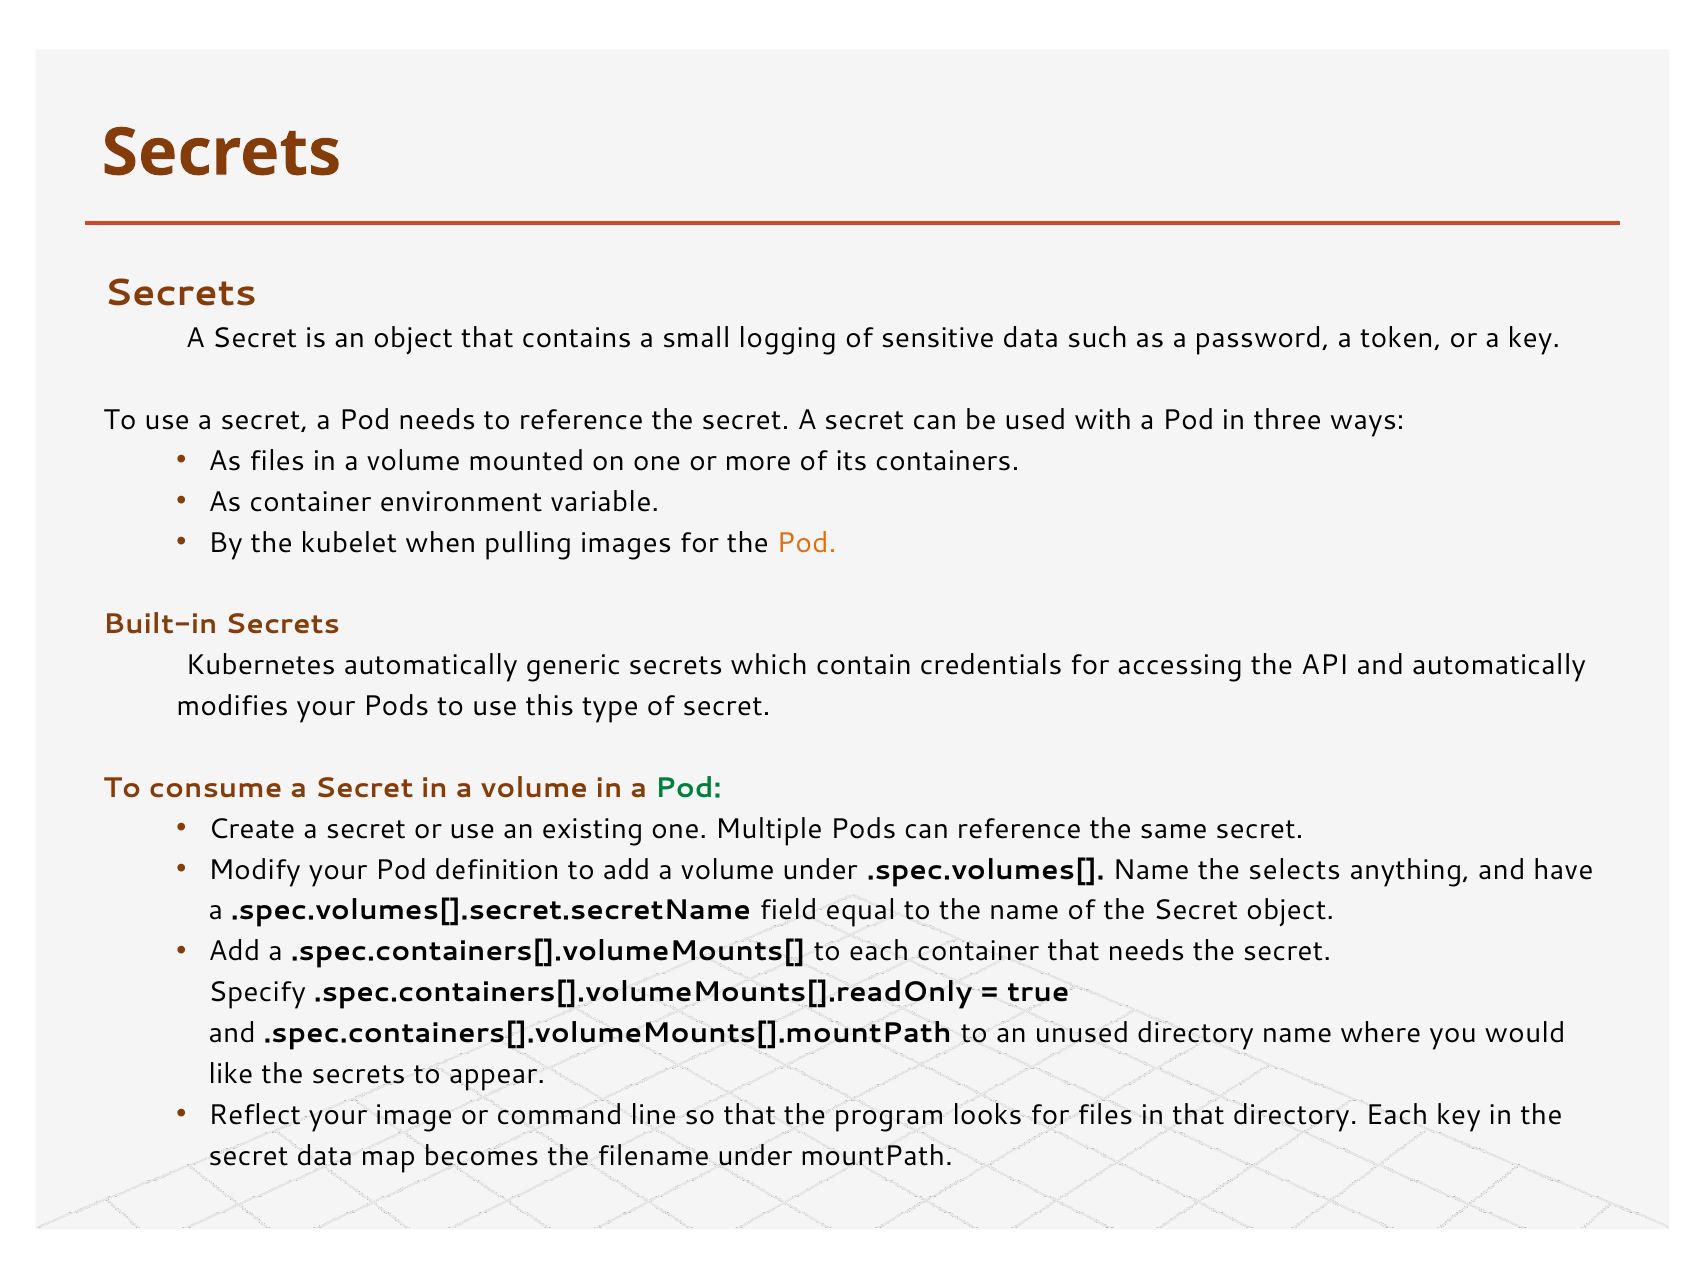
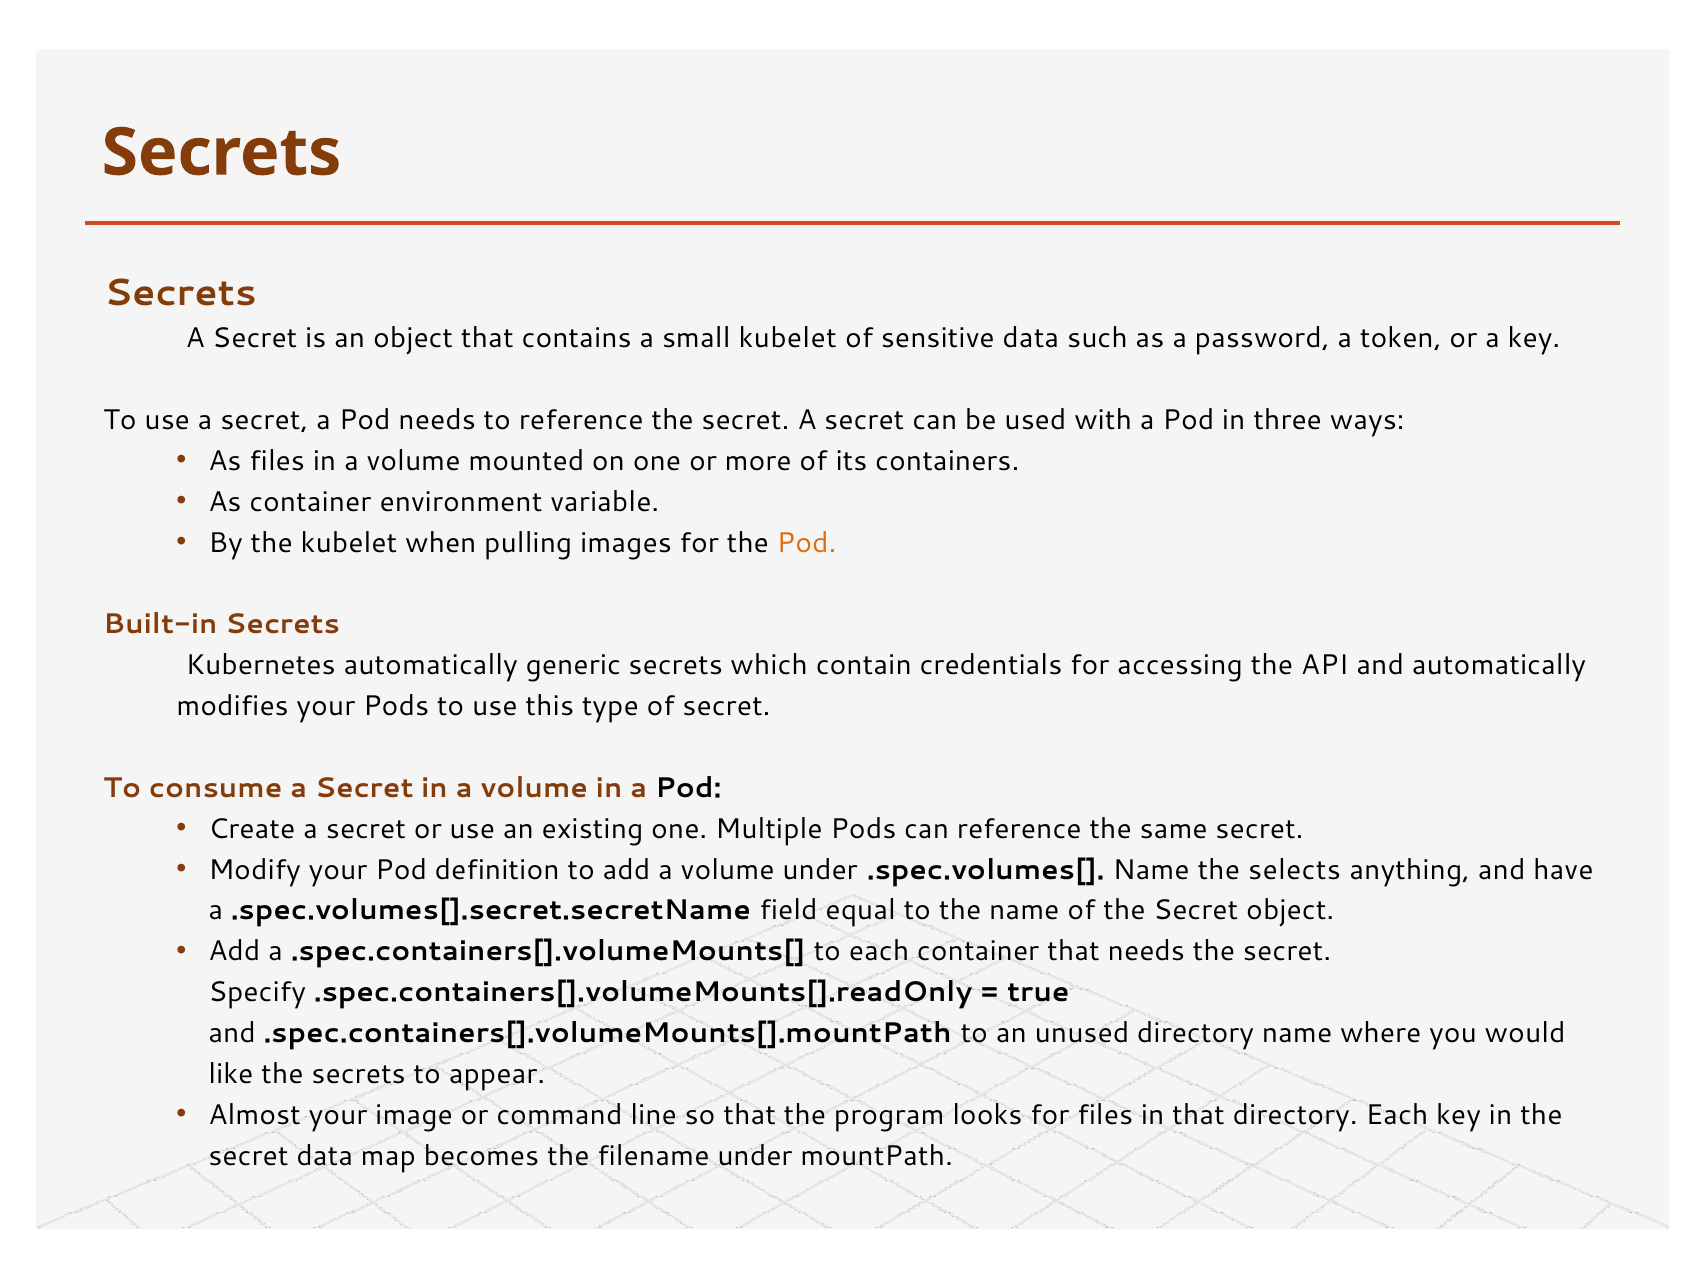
small logging: logging -> kubelet (788, 339)
Pod colour: green -> black (688, 788)
Reflect: Reflect -> Almost (255, 1115)
